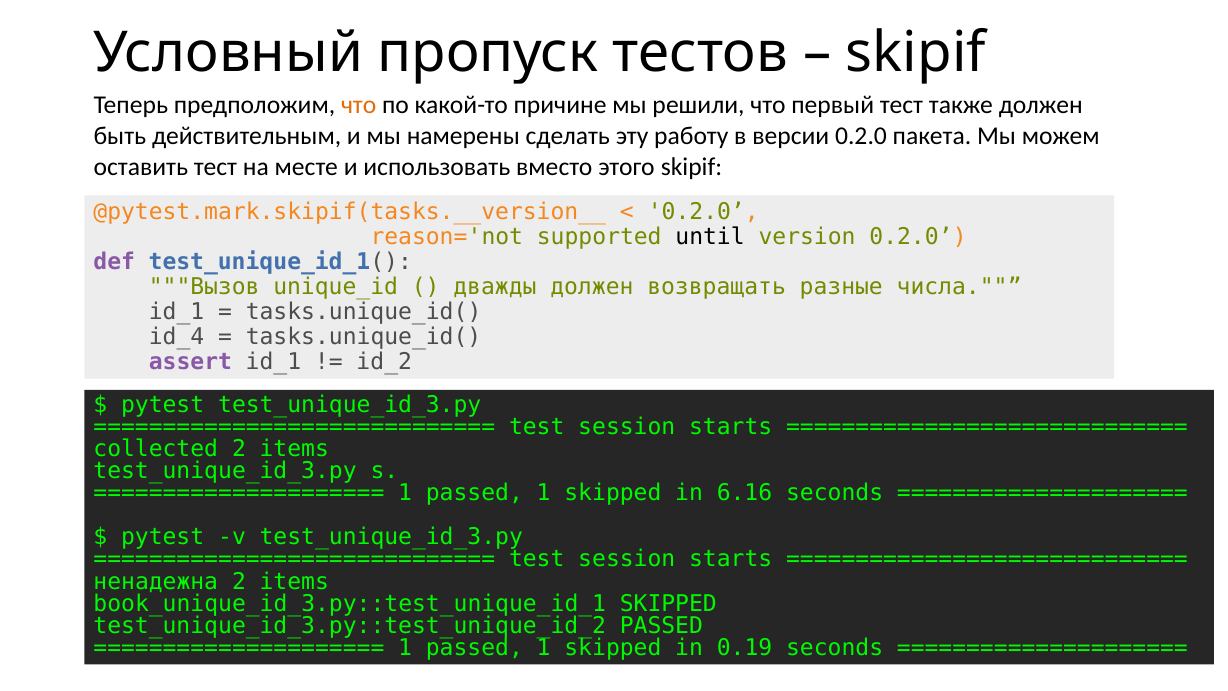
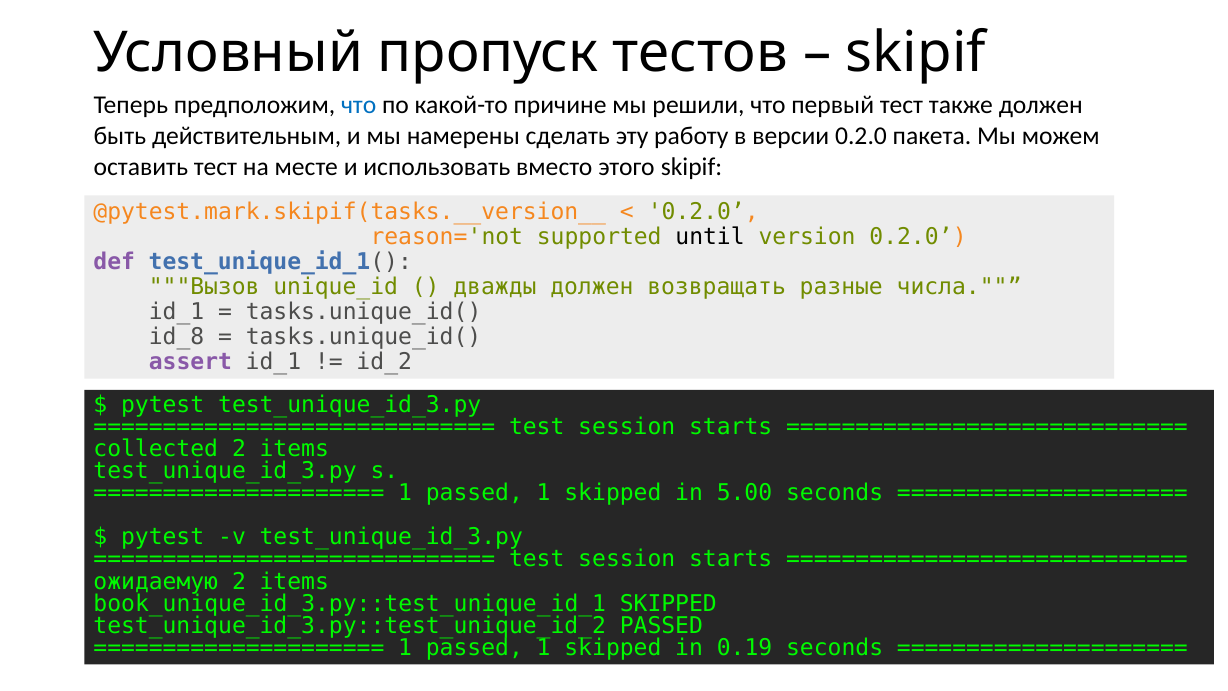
что colour: orange -> blue (359, 105)
id_4: id_4 -> id_8 (177, 336)
6.16: 6.16 -> 5.00 (744, 493)
ненадежна: ненадежна -> ожидаемую (156, 581)
